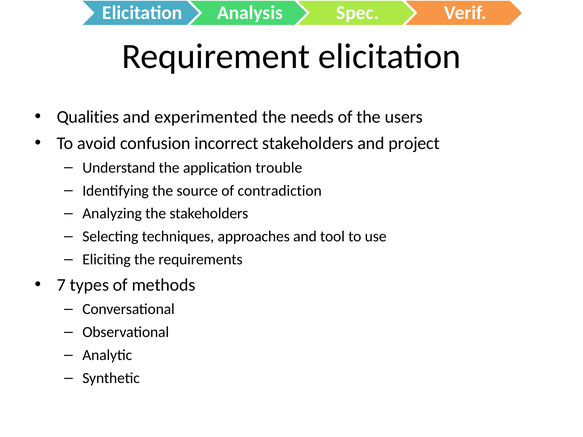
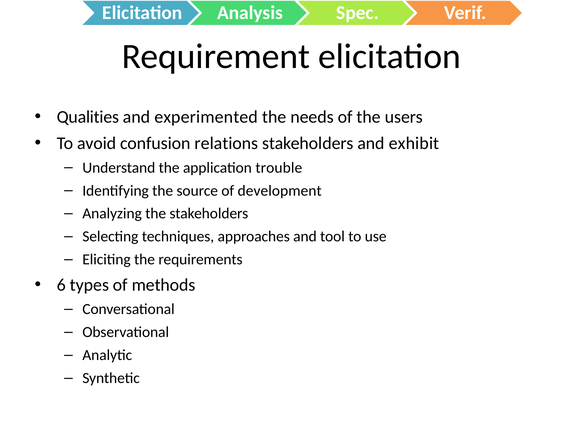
incorrect: incorrect -> relations (226, 143)
project: project -> exhibit (414, 143)
contradiction: contradiction -> development (280, 191)
7: 7 -> 6 (61, 285)
